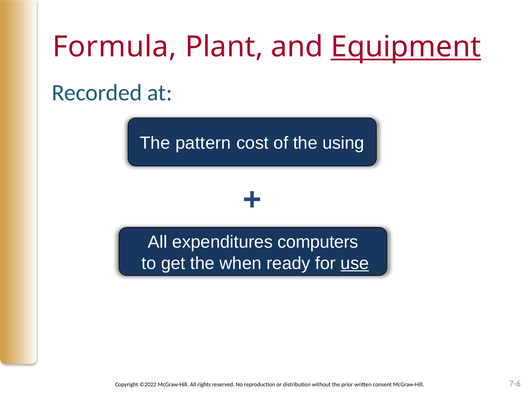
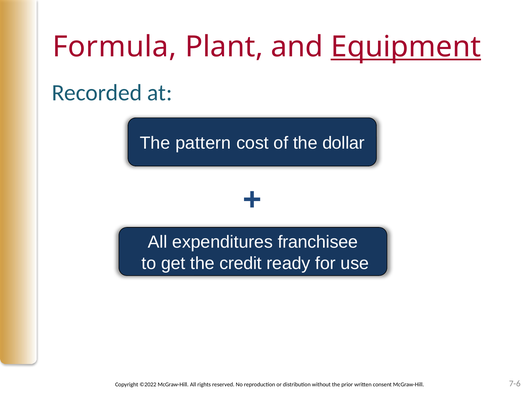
using: using -> dollar (343, 143)
computers: computers -> franchisee (318, 242)
when: when -> credit (241, 263)
use underline: present -> none (355, 263)
